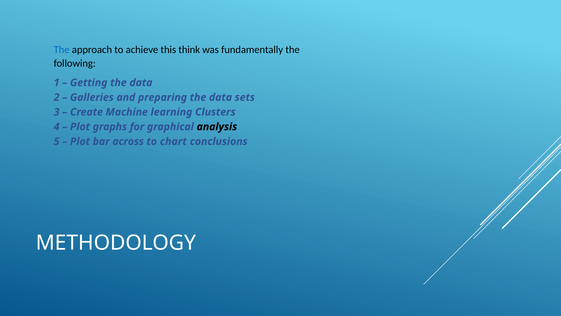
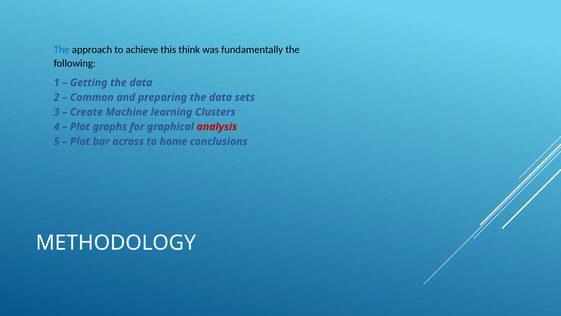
Galleries: Galleries -> Common (92, 97)
analysis colour: black -> red (217, 127)
chart: chart -> home (173, 141)
